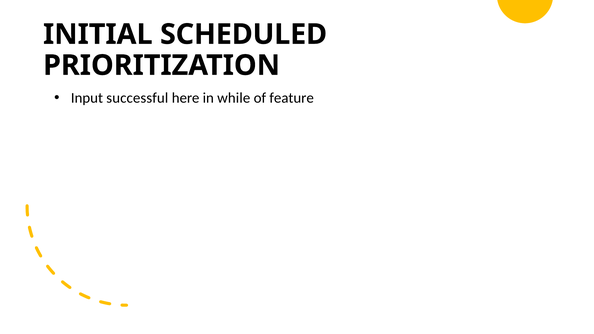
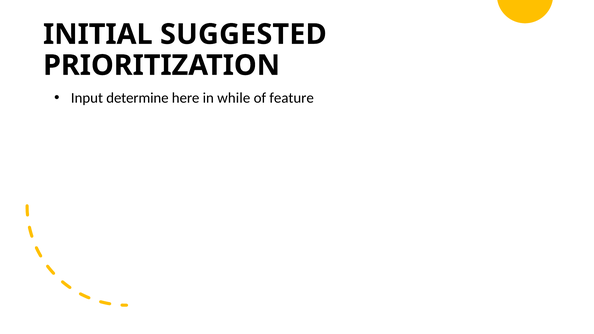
SCHEDULED: SCHEDULED -> SUGGESTED (243, 34)
successful: successful -> determine (137, 98)
